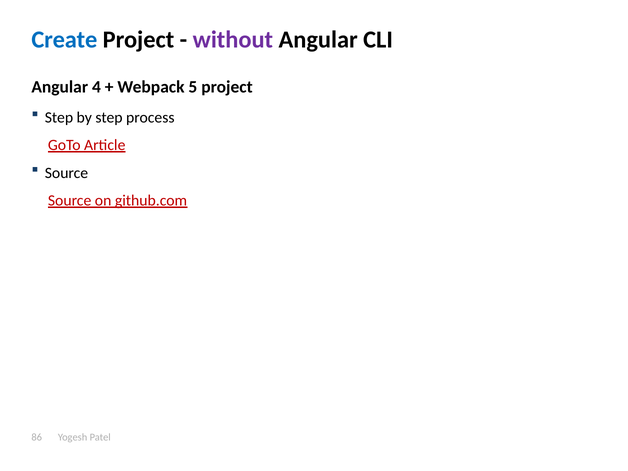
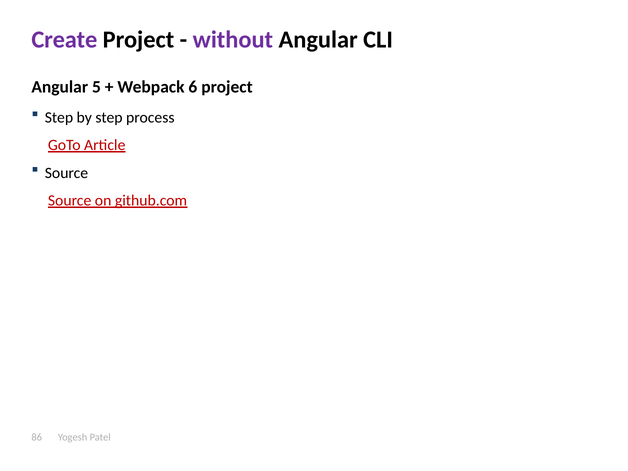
Create colour: blue -> purple (64, 40)
4: 4 -> 5 (96, 87)
5: 5 -> 6 (193, 87)
